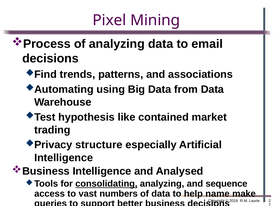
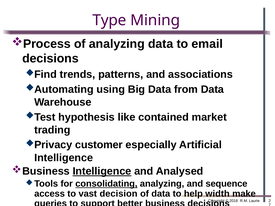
Pixel: Pixel -> Type (109, 20)
structure: structure -> customer (99, 145)
Intelligence underline: none -> present (102, 171)
numbers: numbers -> decision (119, 194)
name: name -> width (217, 194)
